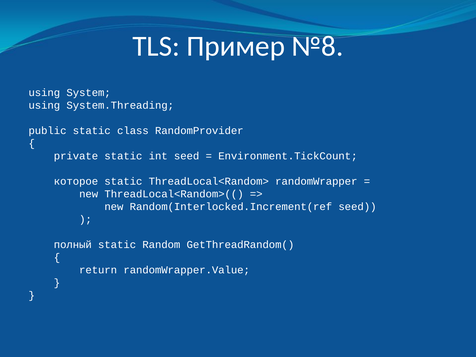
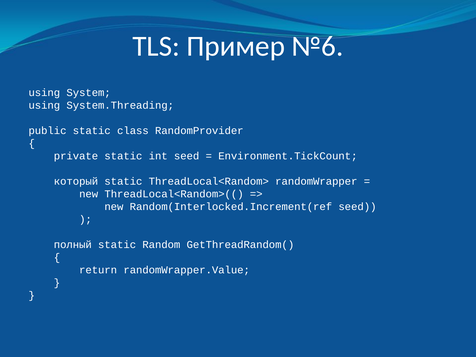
№8: №8 -> №6 (317, 46)
которое: которое -> который (76, 181)
